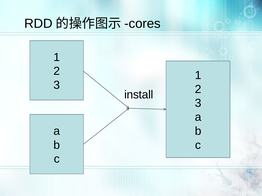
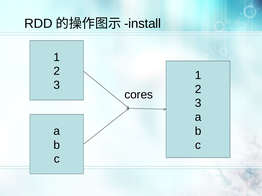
cores: cores -> install (143, 24)
install: install -> cores (139, 95)
